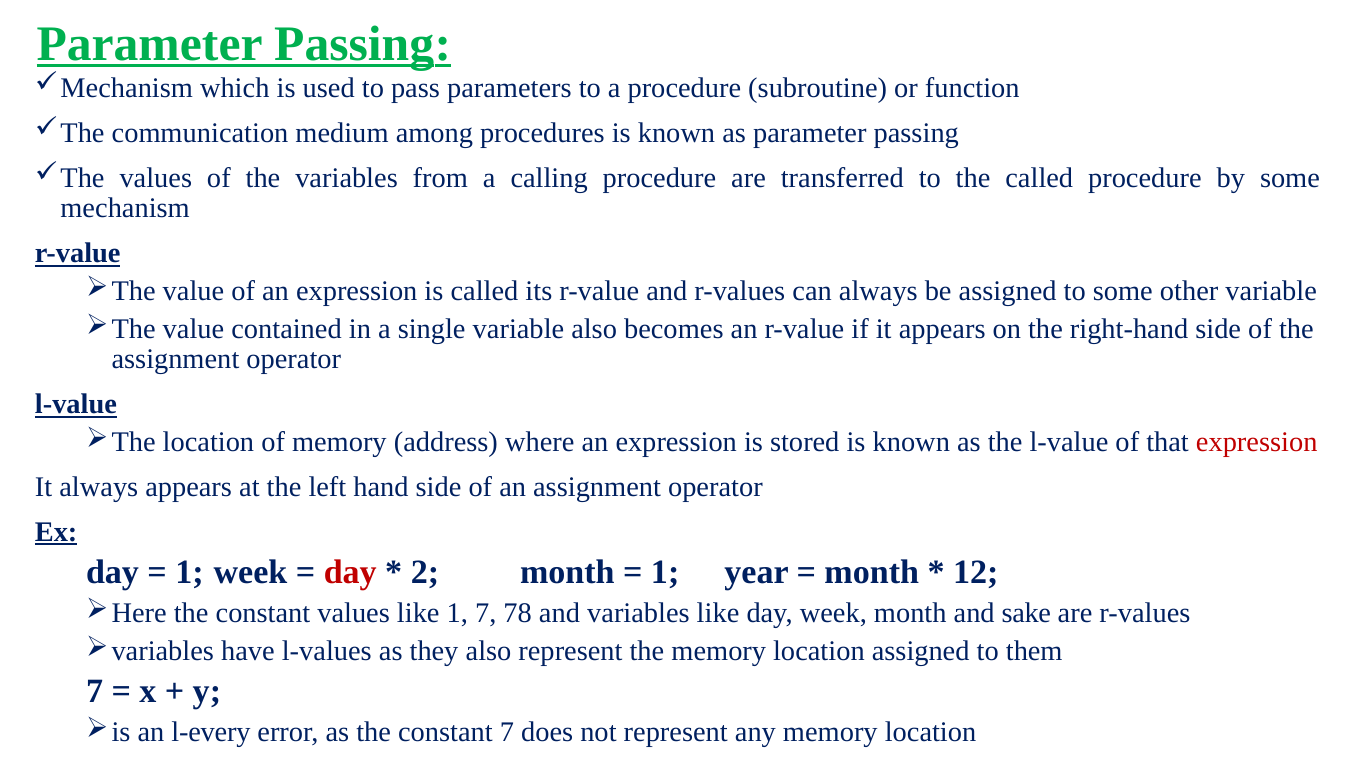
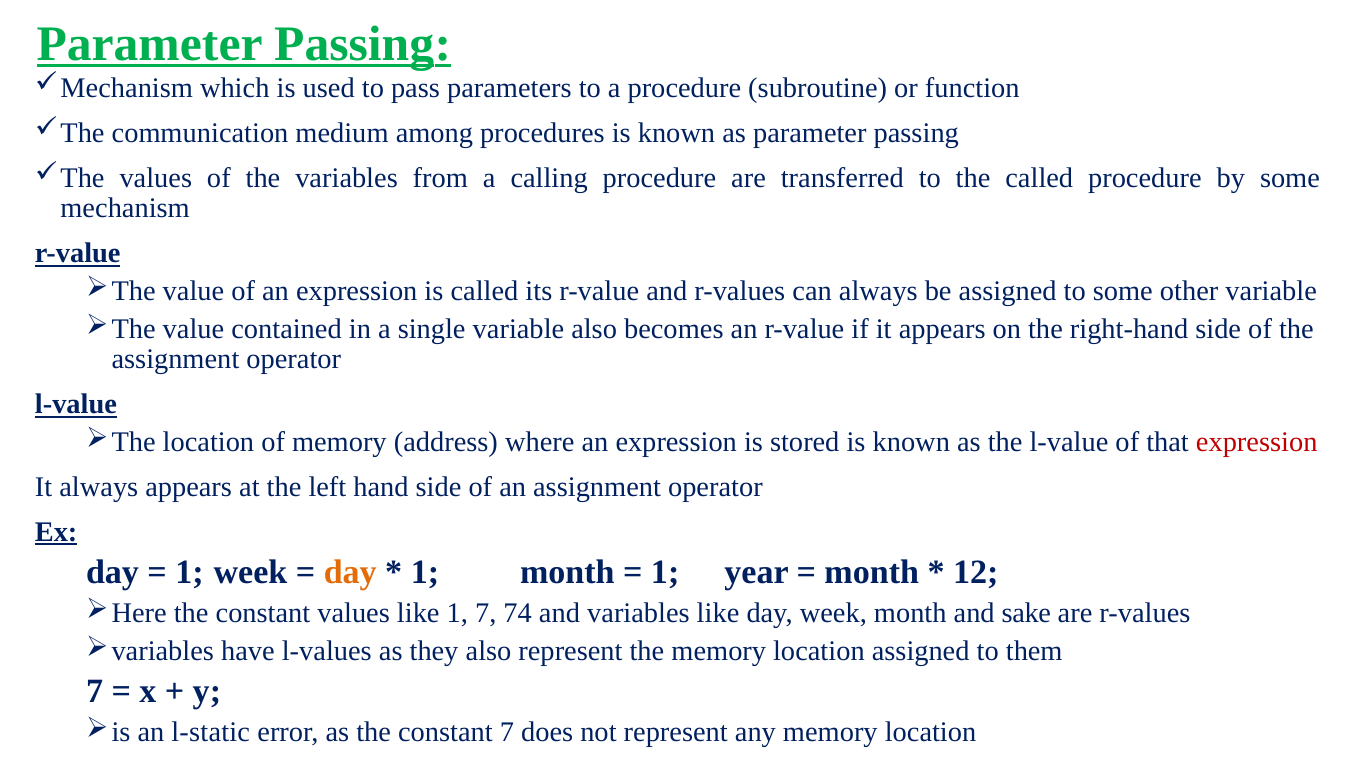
day colour: red -> orange (350, 573)
2: 2 -> 1 (425, 573)
78: 78 -> 74 (518, 613)
l-every: l-every -> l-static (211, 733)
